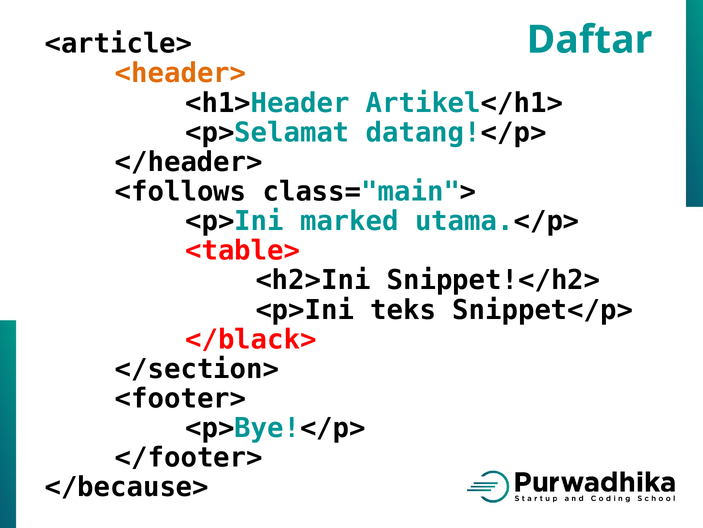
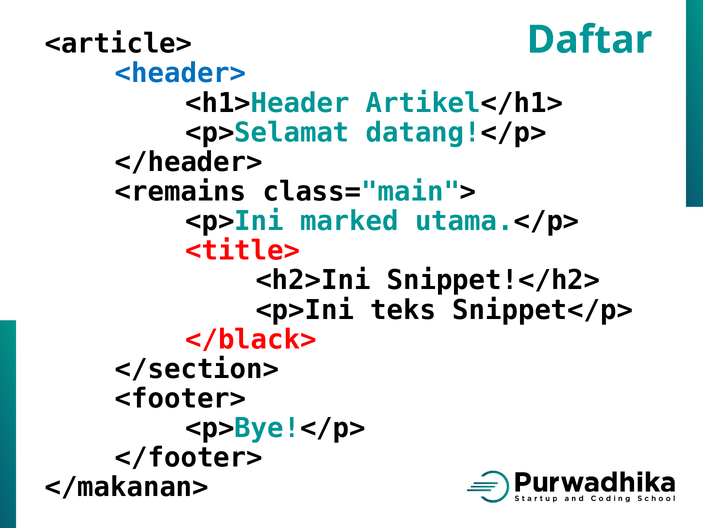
<header> colour: orange -> blue (181, 73)
<follows: <follows -> <remains (181, 191)
<table>: <table> -> <title> (243, 251)
</because>: </because> -> </makanan> (127, 487)
